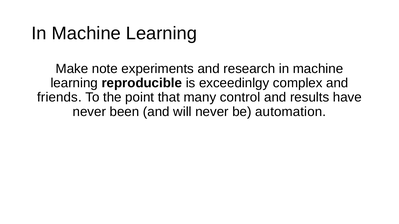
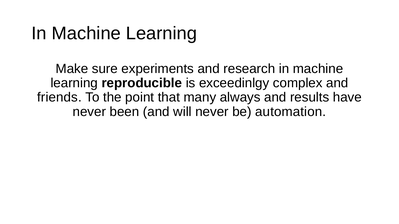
note: note -> sure (105, 69)
control: control -> always (240, 98)
